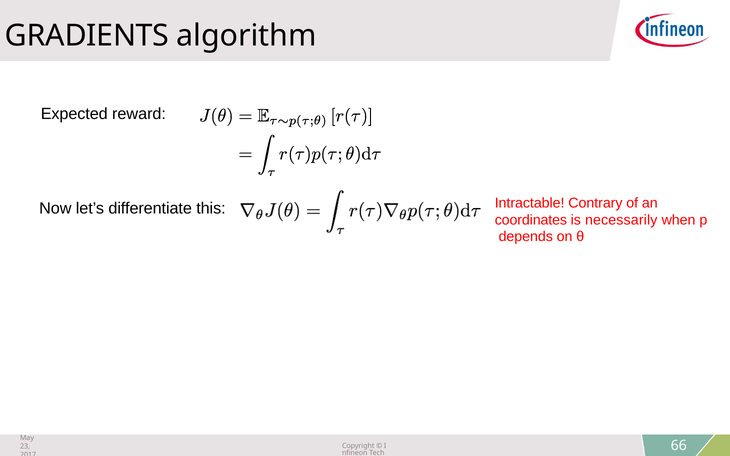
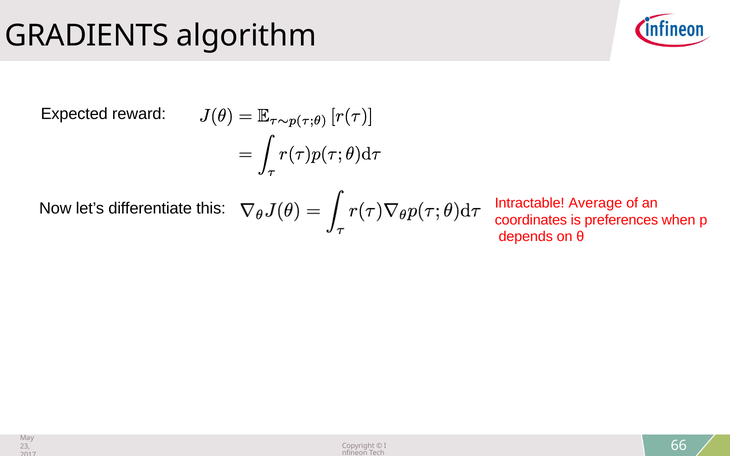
Contrary: Contrary -> Average (595, 203)
necessarily: necessarily -> preferences (621, 220)
